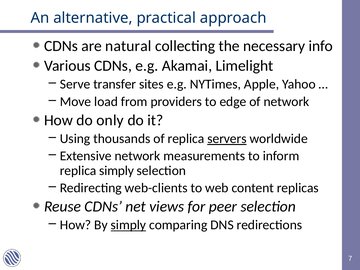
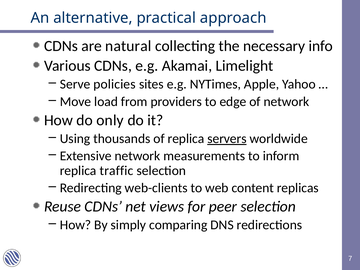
transfer: transfer -> policies (115, 84)
replica simply: simply -> traffic (116, 171)
simply underline: present -> none (128, 225)
